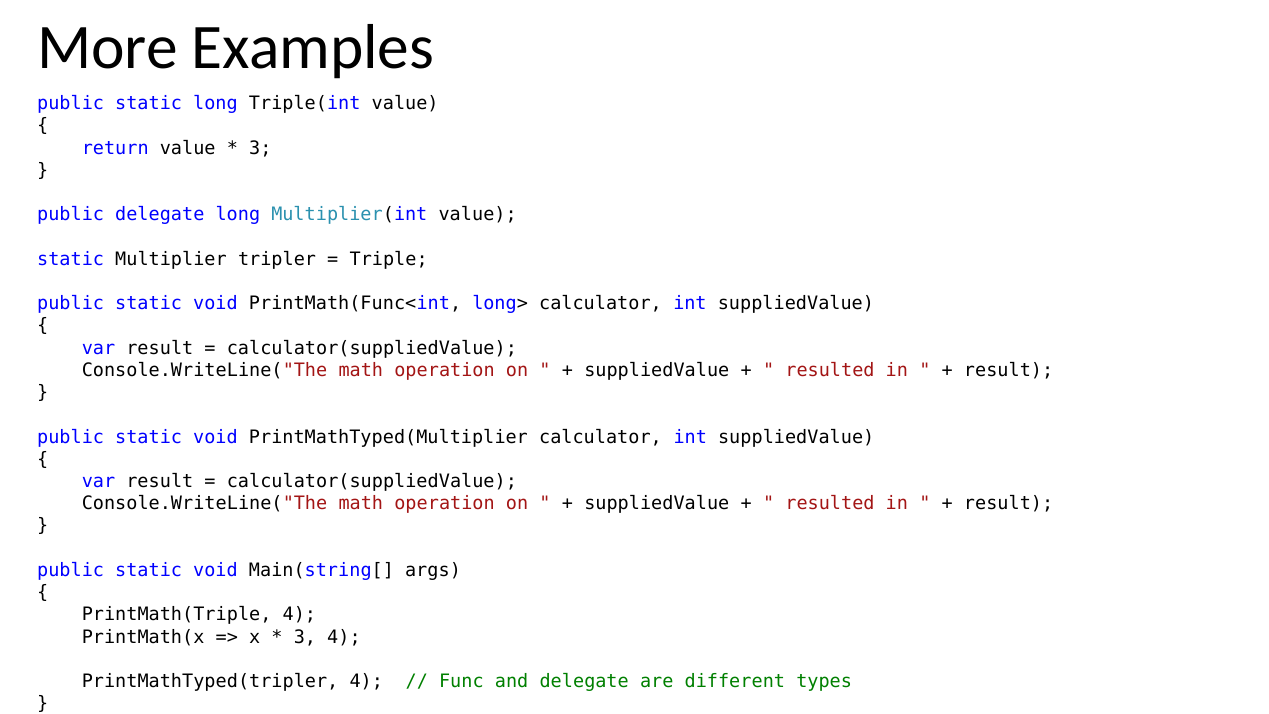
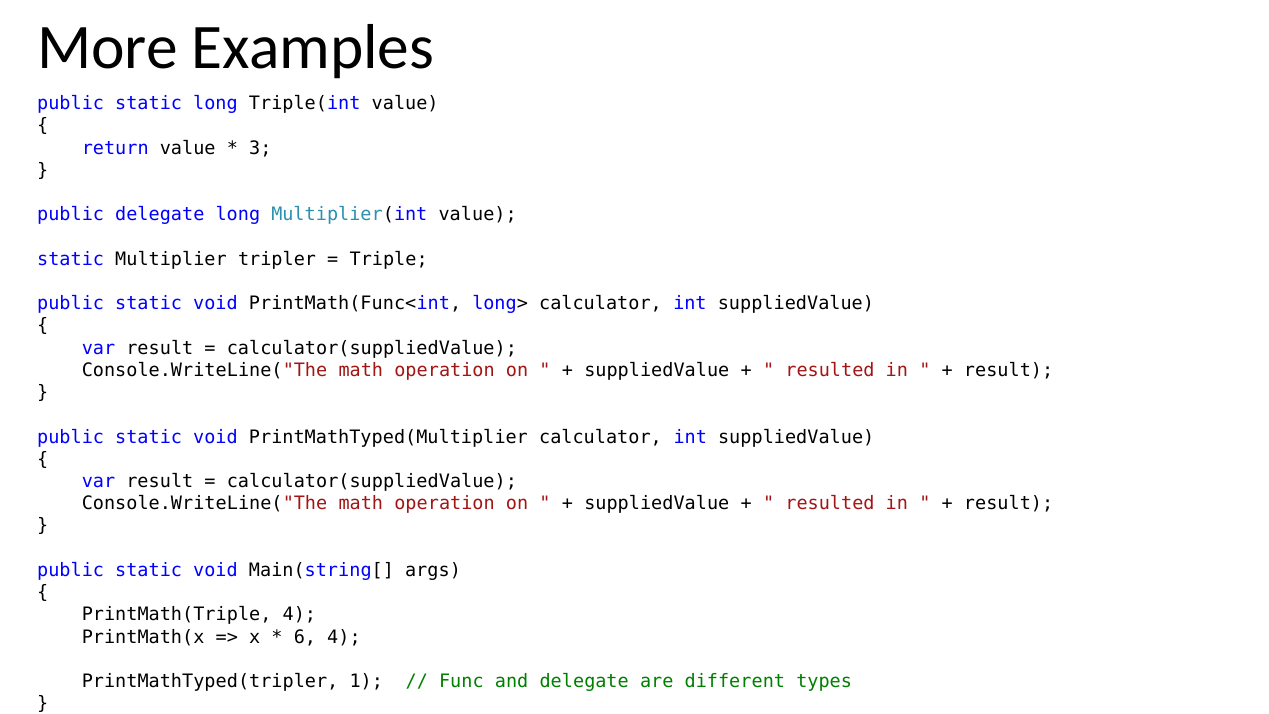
3: 3 -> 6 (305, 637)
PrintMathTyped(tripler 4: 4 -> 1 (366, 681)
